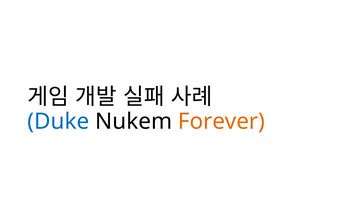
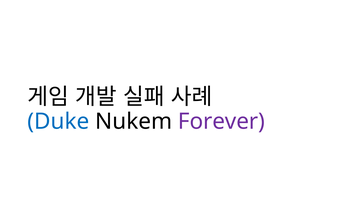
Forever colour: orange -> purple (221, 121)
